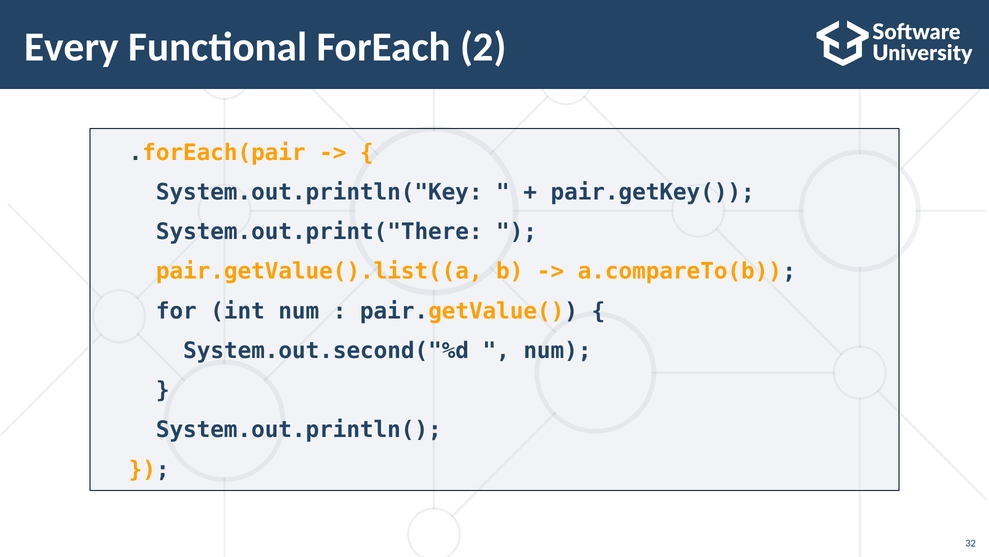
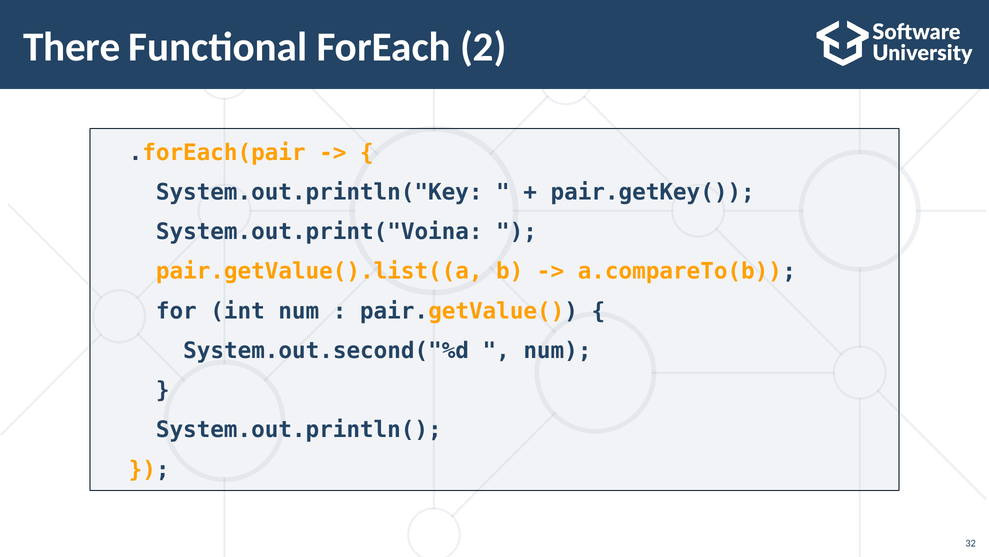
Every: Every -> There (72, 47)
System.out.print("There: System.out.print("There -> System.out.print("Voina (319, 232)
